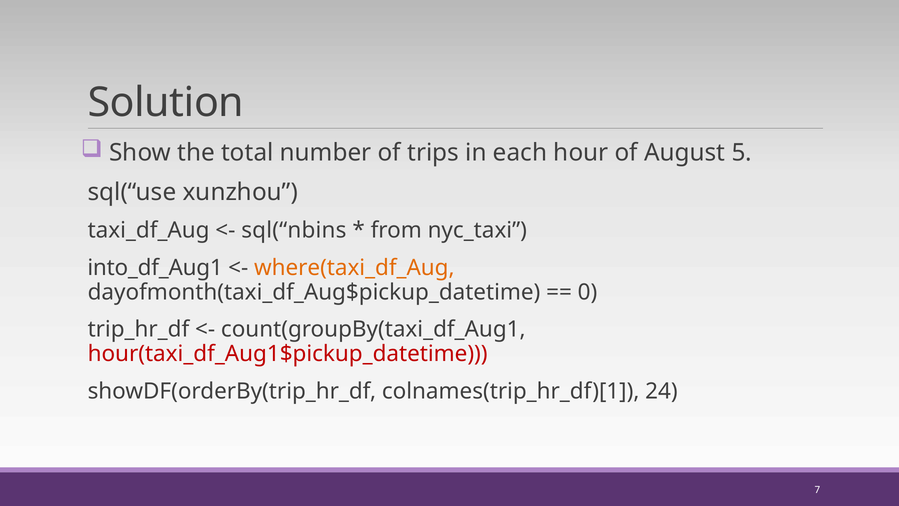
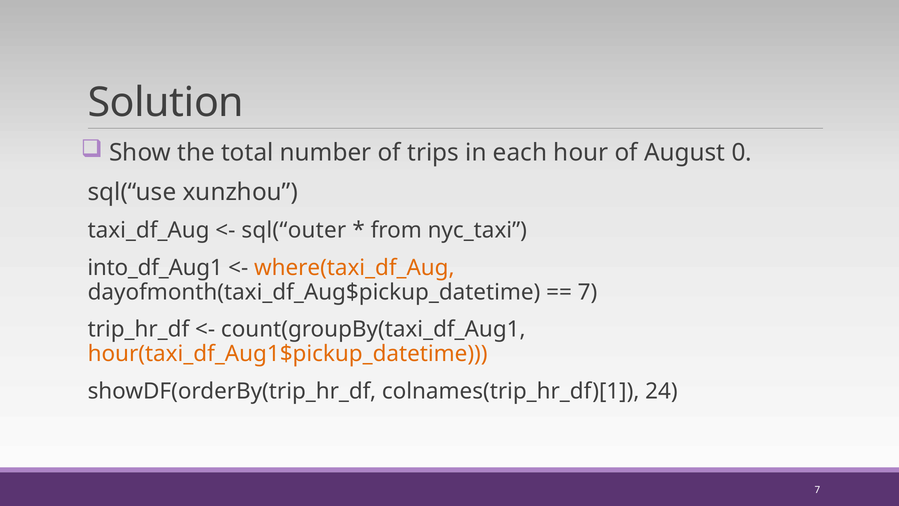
5: 5 -> 0 (742, 152)
sql(“nbins: sql(“nbins -> sql(“outer (294, 230)
0: 0 -> 7 (588, 292)
hour(taxi_df_Aug1$pickup_datetime colour: red -> orange (288, 354)
